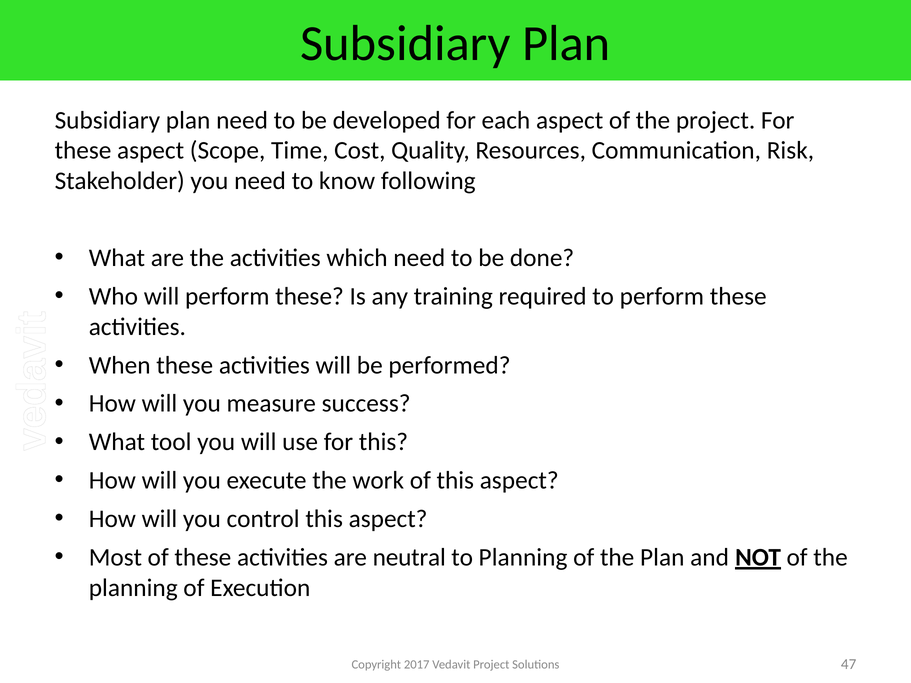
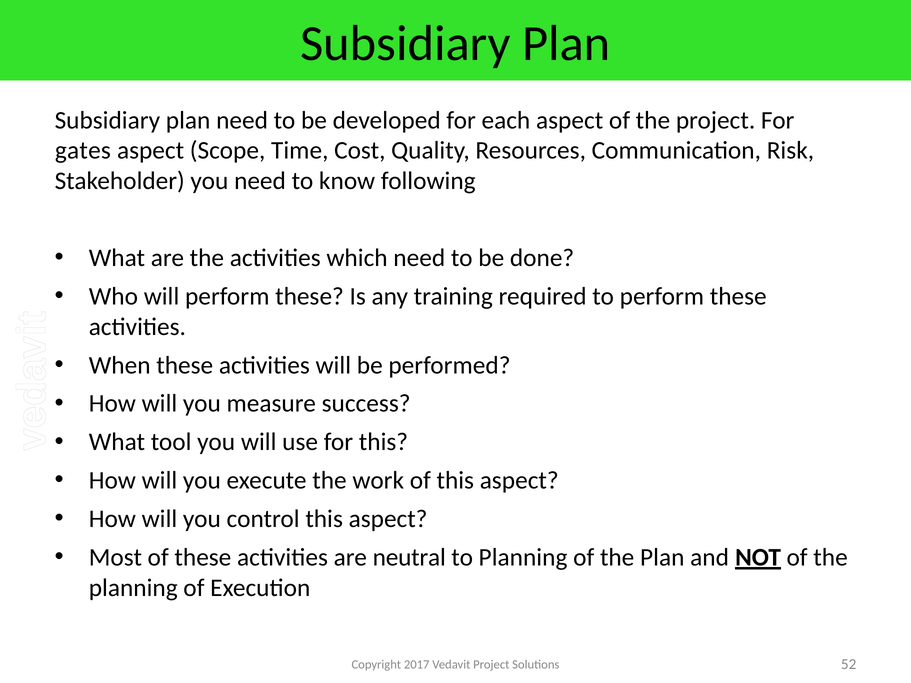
these: these -> gates (83, 151)
47: 47 -> 52 (849, 665)
